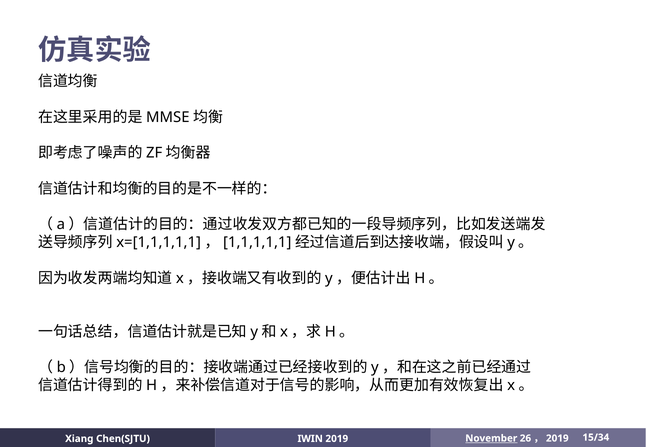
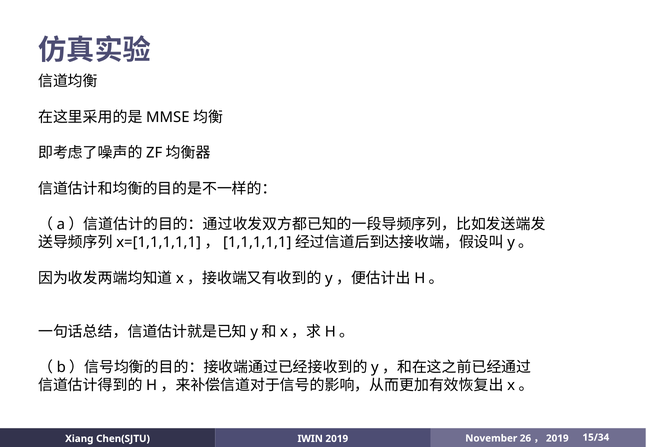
November underline: present -> none (491, 439)
